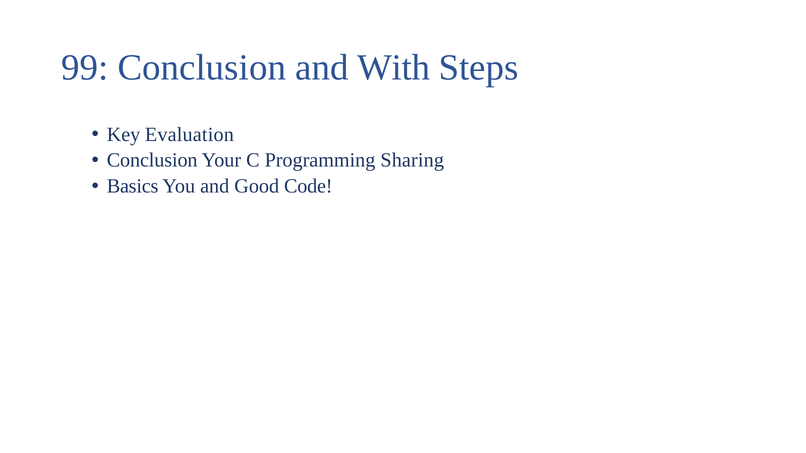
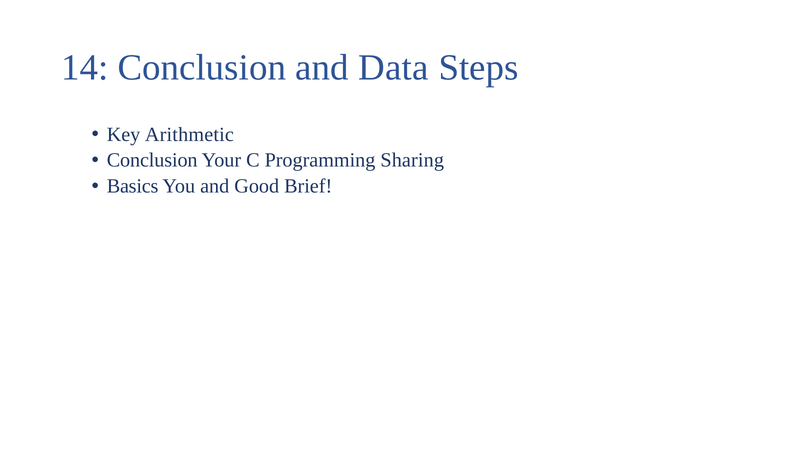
99: 99 -> 14 (85, 68)
With: With -> Data (393, 68)
Evaluation: Evaluation -> Arithmetic (189, 134)
Code: Code -> Brief (308, 186)
